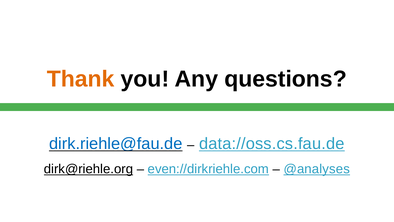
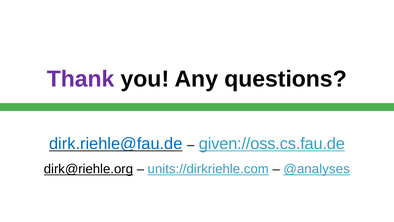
Thank colour: orange -> purple (81, 79)
data://oss.cs.fau.de: data://oss.cs.fau.de -> given://oss.cs.fau.de (272, 143)
even://dirkriehle.com: even://dirkriehle.com -> units://dirkriehle.com (208, 169)
